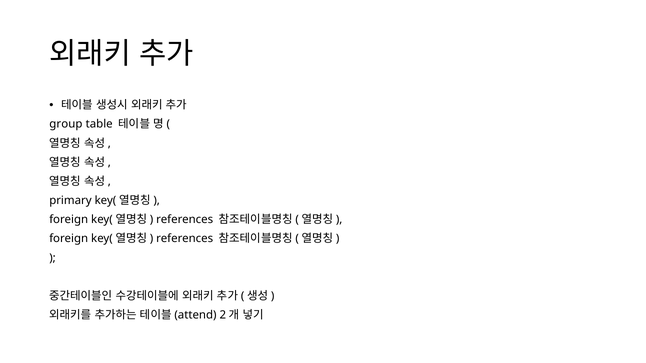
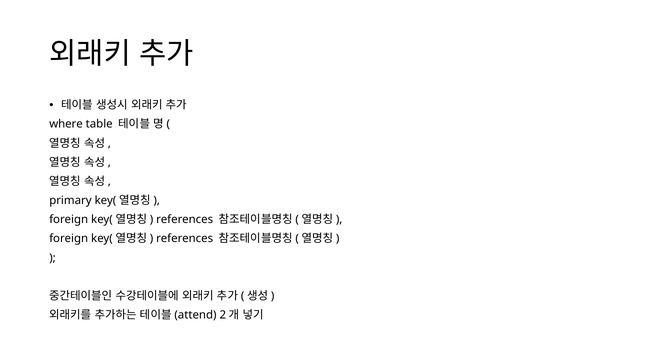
group: group -> where (66, 124)
